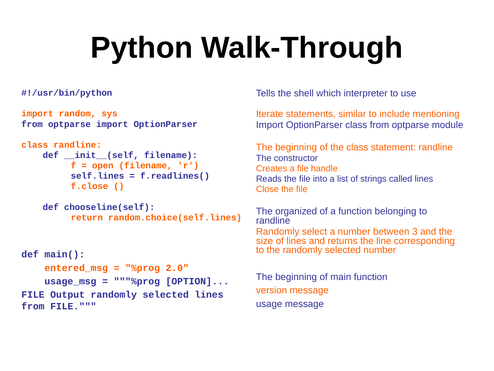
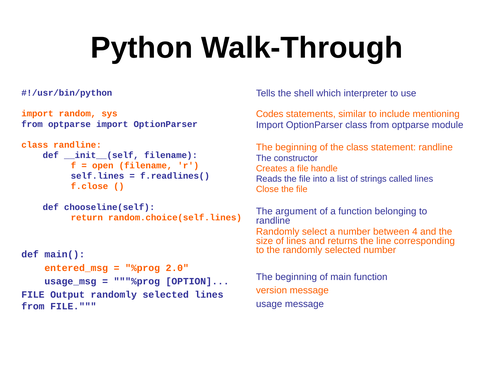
Iterate: Iterate -> Codes (270, 114)
organized: organized -> argument (296, 211)
3: 3 -> 4 (415, 231)
